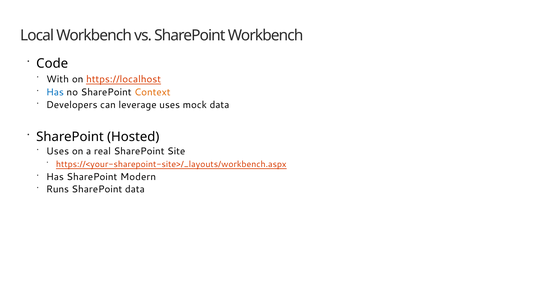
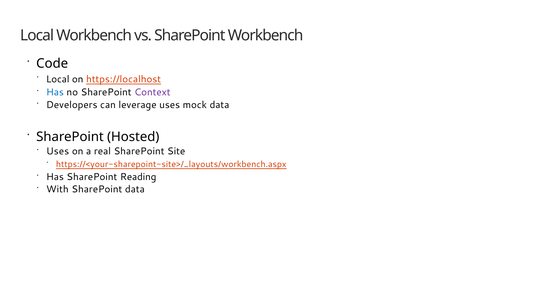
With: With -> Local (58, 79)
Context colour: orange -> purple (152, 92)
Modern: Modern -> Reading (138, 177)
Runs: Runs -> With (57, 189)
